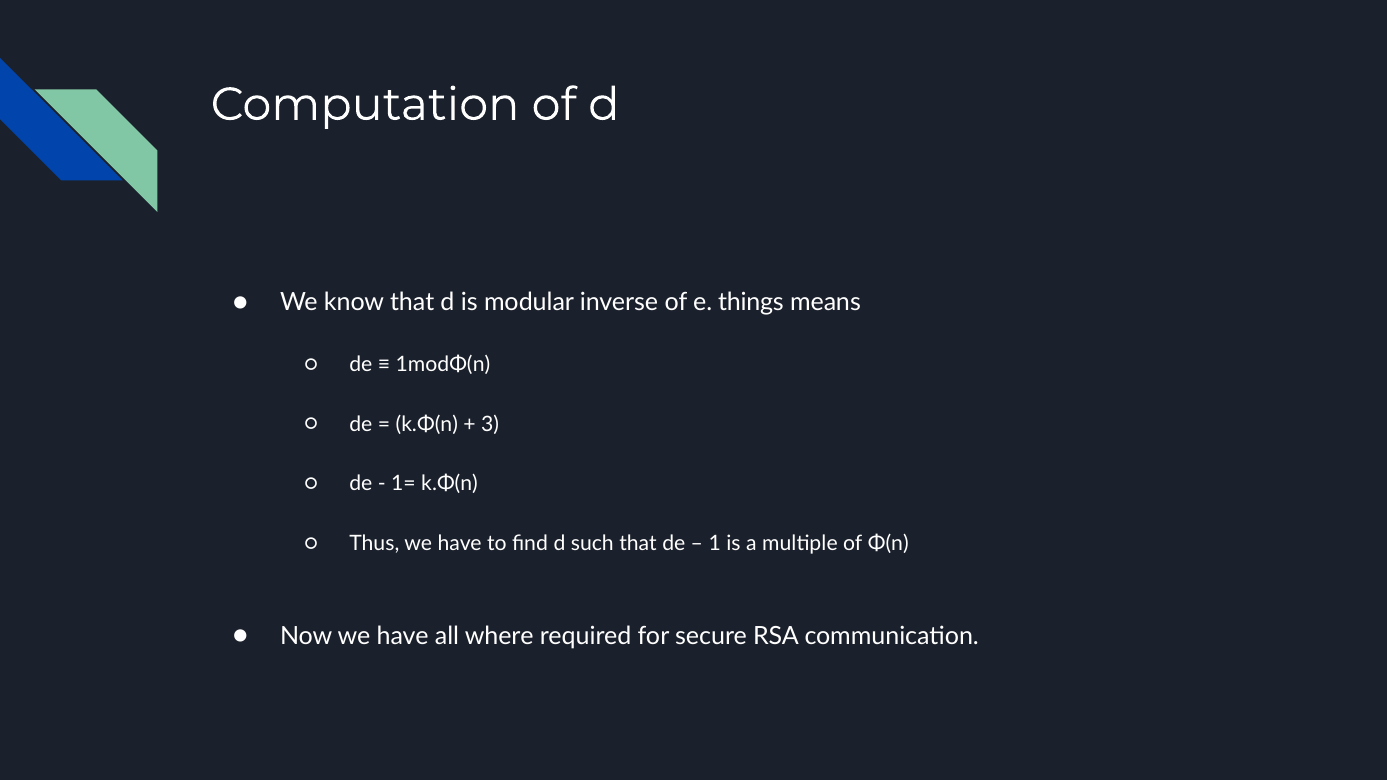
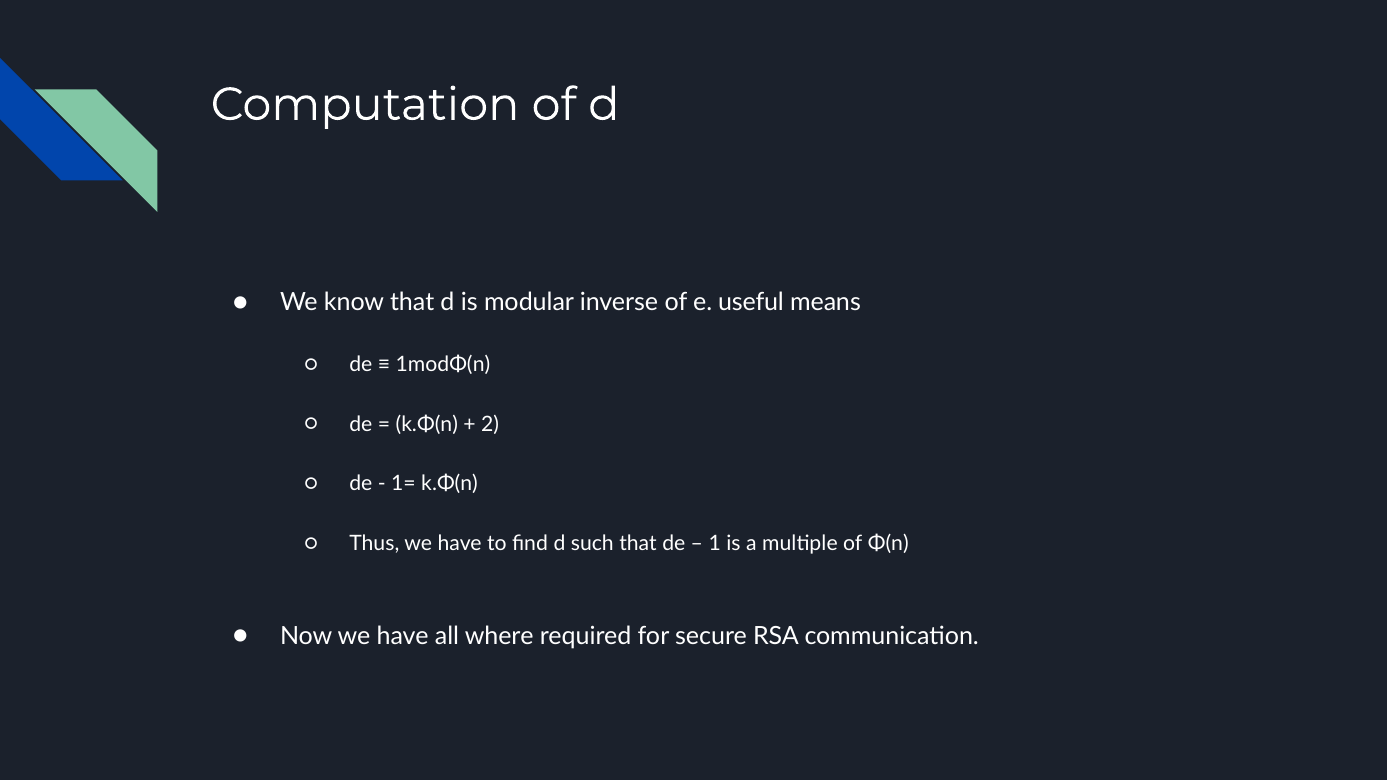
things: things -> useful (751, 303)
3: 3 -> 2 (490, 424)
